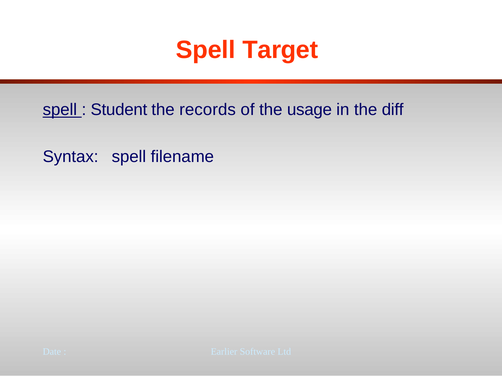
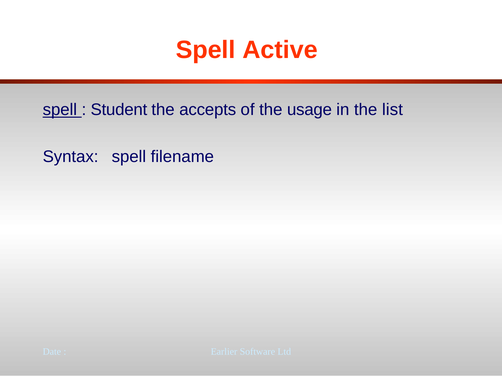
Target: Target -> Active (280, 50)
records: records -> accepts (208, 110)
diff: diff -> list (392, 110)
